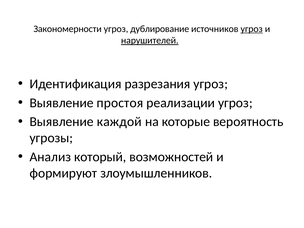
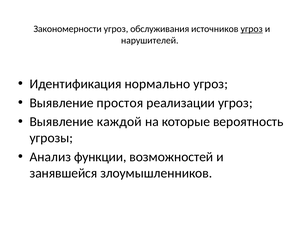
дублирование: дублирование -> обслуживания (160, 29)
нарушителей underline: present -> none (150, 40)
разрезания: разрезания -> нормально (157, 84)
который: который -> функции (100, 157)
формируют: формируют -> занявшейся (63, 173)
